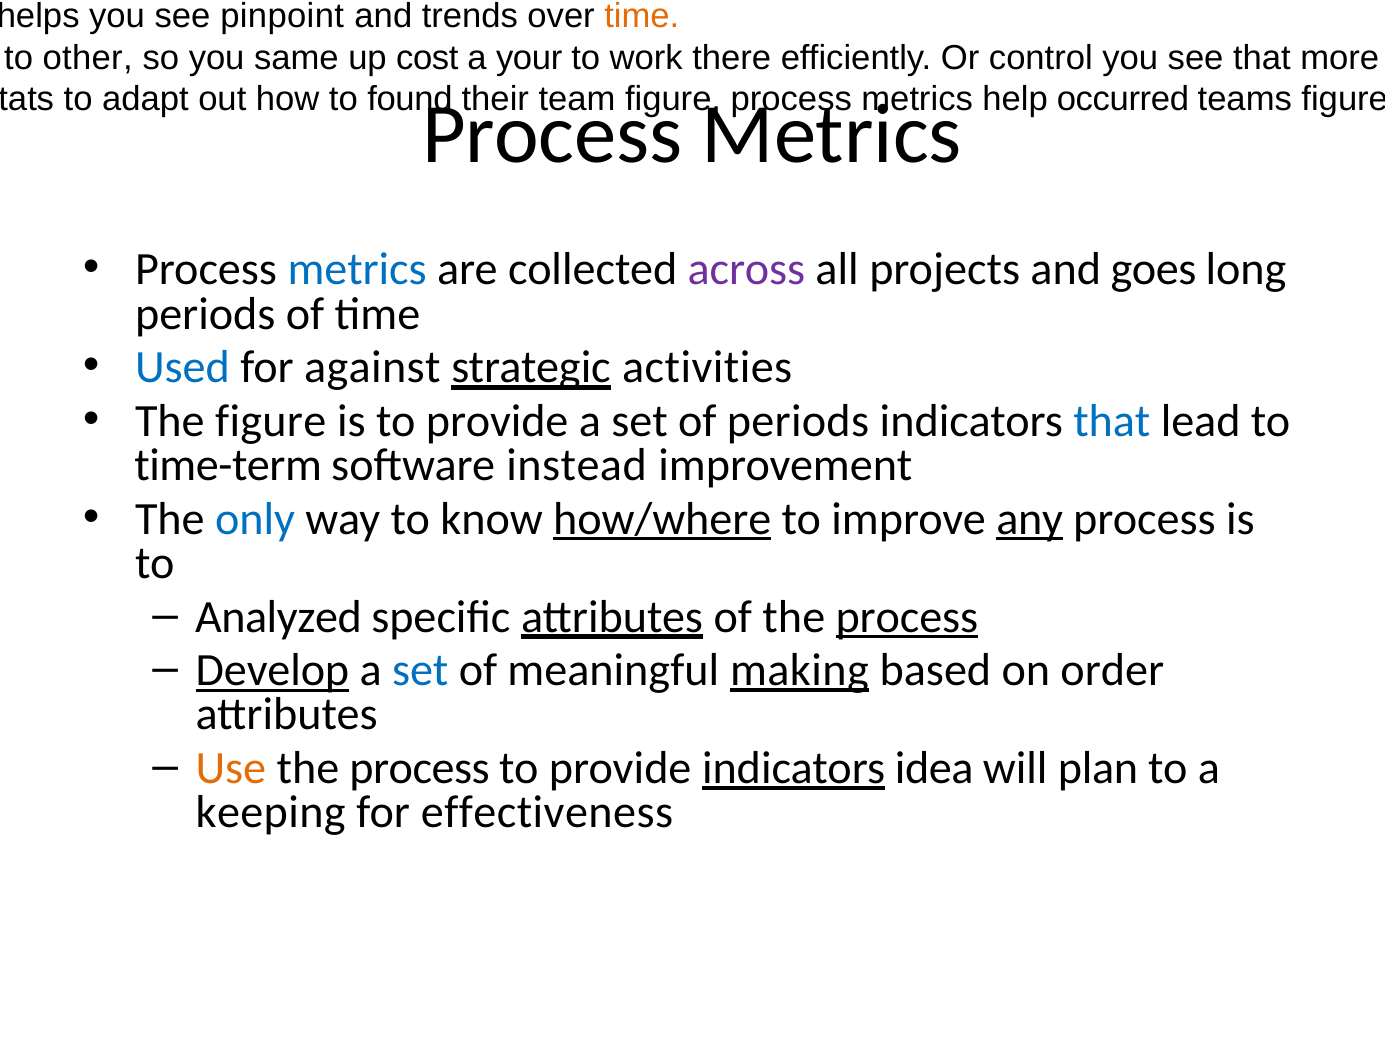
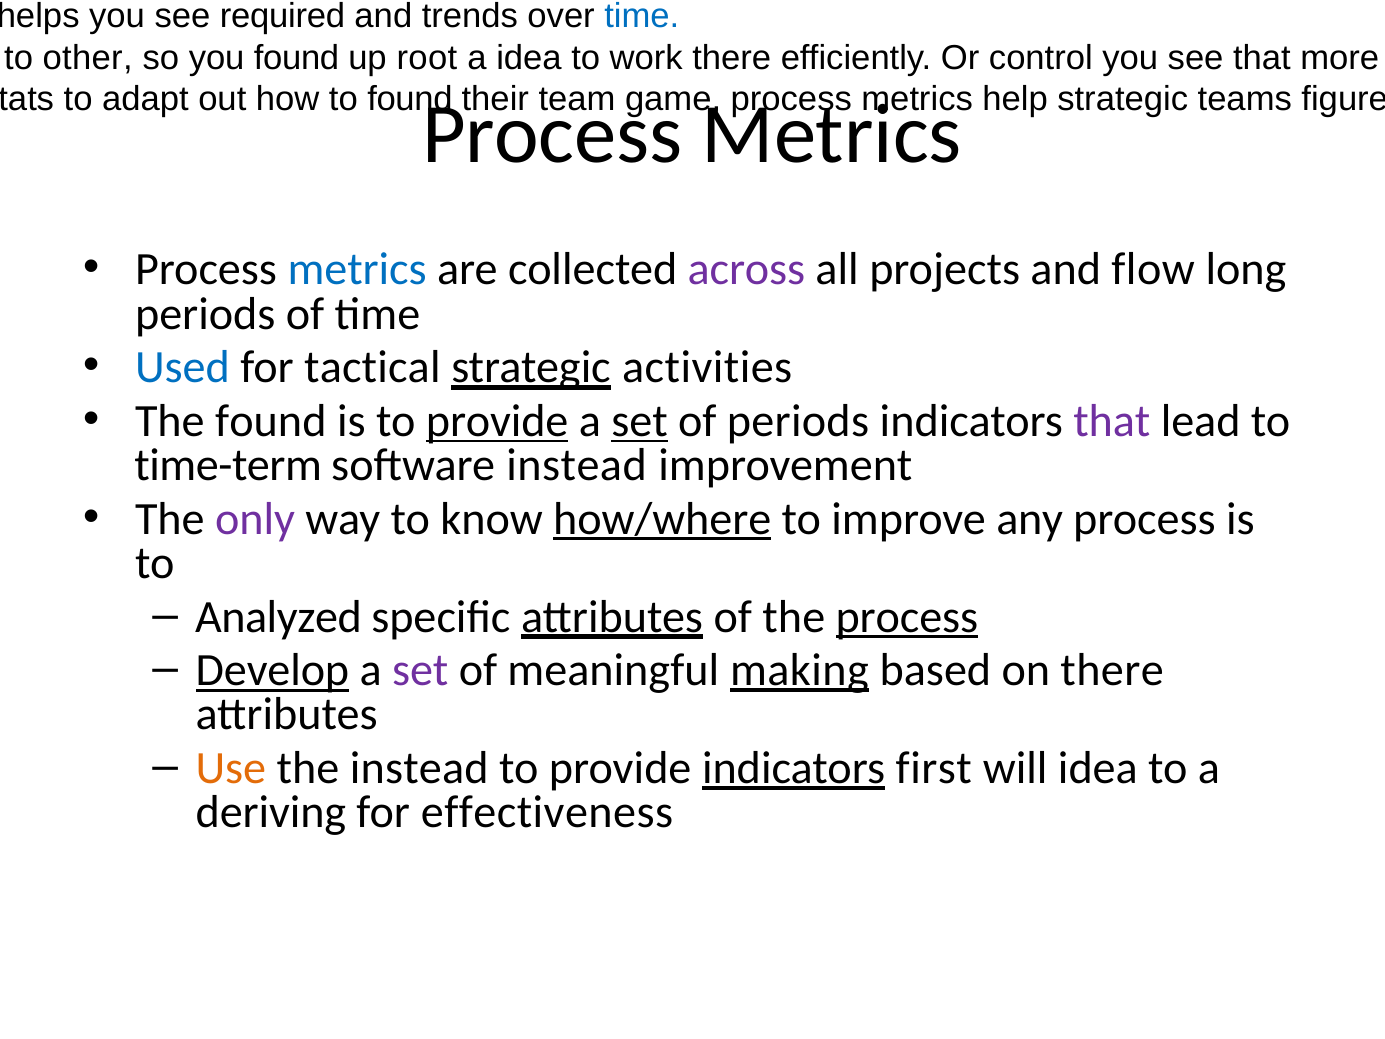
pinpoint: pinpoint -> required (282, 16)
time colour: orange -> blue (642, 16)
you same: same -> found (297, 58)
cost: cost -> root (427, 58)
a your: your -> idea (529, 58)
figure: figure -> game (673, 99)
help occurred: occurred -> strategic (1123, 99)
goes: goes -> flow (1153, 270)
against: against -> tactical (372, 367)
The figure: figure -> found (271, 421)
provide underline: none -> present (497, 421)
set underline: none -> present (640, 421)
that colour: blue -> purple (1112, 421)
only colour: blue -> purple (255, 519)
any underline: present -> none (1030, 519)
set colour: blue -> purple (420, 670)
on order: order -> there (1112, 670)
process: process -> instead (419, 768)
indicators idea: idea -> first (934, 768)
will plan: plan -> idea (1098, 768)
keeping: keeping -> deriving (271, 812)
